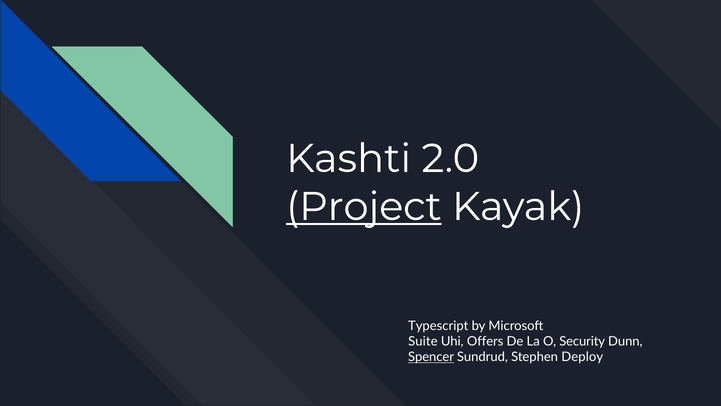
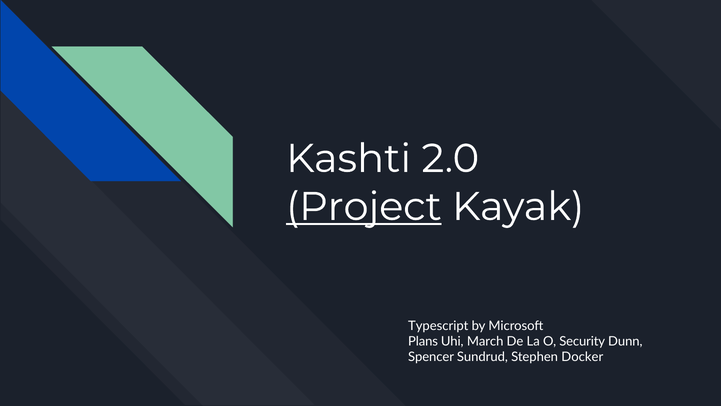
Suite: Suite -> Plans (423, 341)
Offers: Offers -> March (485, 341)
Spencer underline: present -> none (431, 357)
Deploy: Deploy -> Docker (582, 357)
